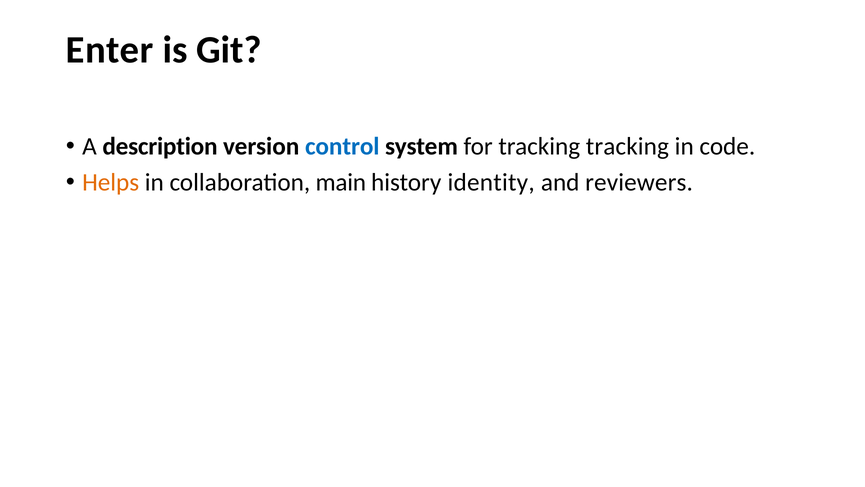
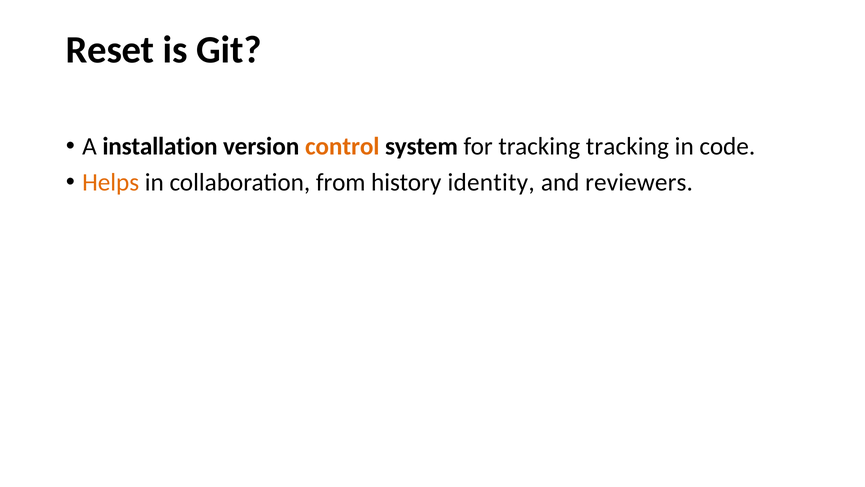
Enter: Enter -> Reset (110, 50)
description: description -> installation (160, 146)
control colour: blue -> orange (342, 146)
main: main -> from (341, 182)
